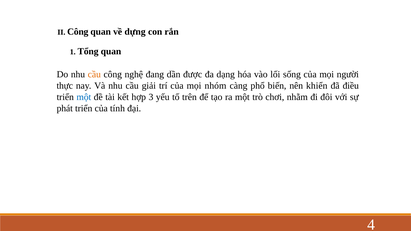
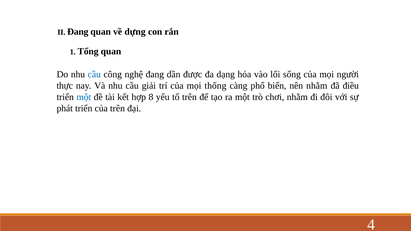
II Công: Công -> Đang (78, 32)
cầu colour: orange -> blue (94, 75)
nhóm: nhóm -> thống (215, 86)
nên khiển: khiển -> nhằm (317, 86)
3: 3 -> 8 (151, 97)
của tính: tính -> trên (117, 108)
